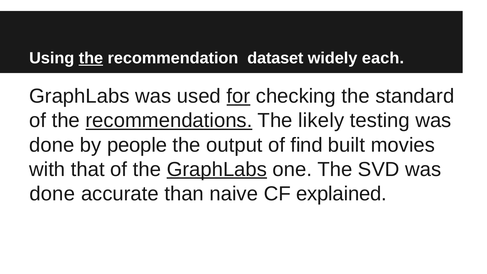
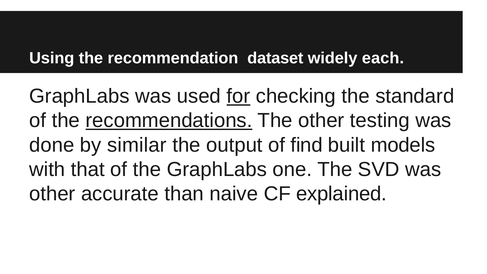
the underline: present -> none (91, 58)
The likely: likely -> other (321, 121)
people: people -> similar (137, 145)
movies: movies -> models (403, 145)
GraphLabs underline: present -> none (217, 169)
done: done -> other (52, 194)
